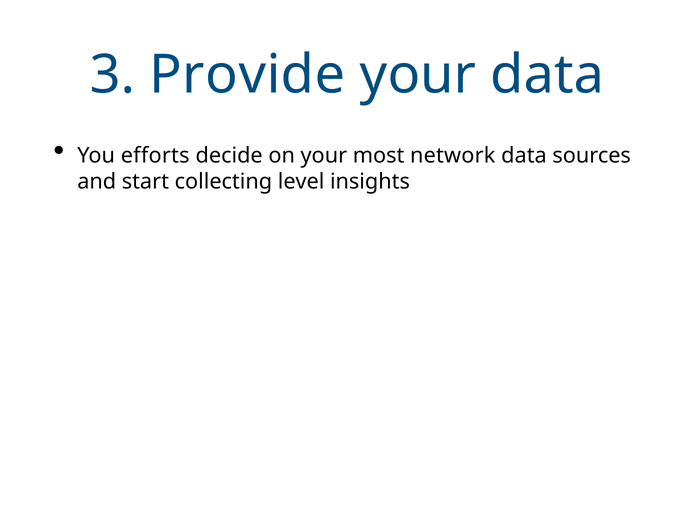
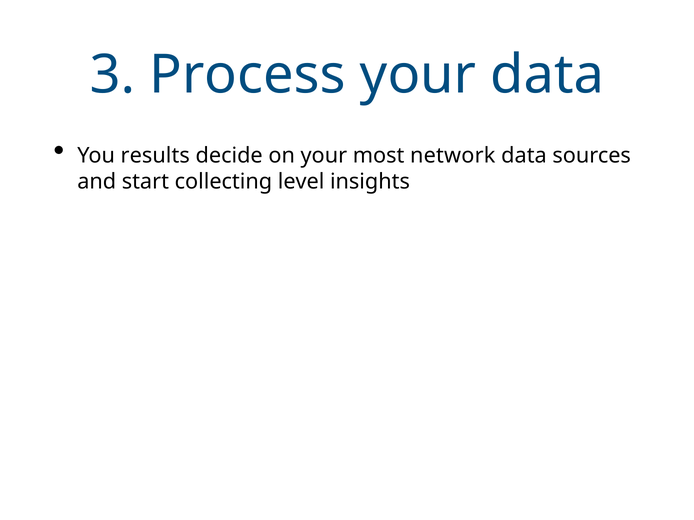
Provide: Provide -> Process (247, 75)
efforts: efforts -> results (155, 156)
